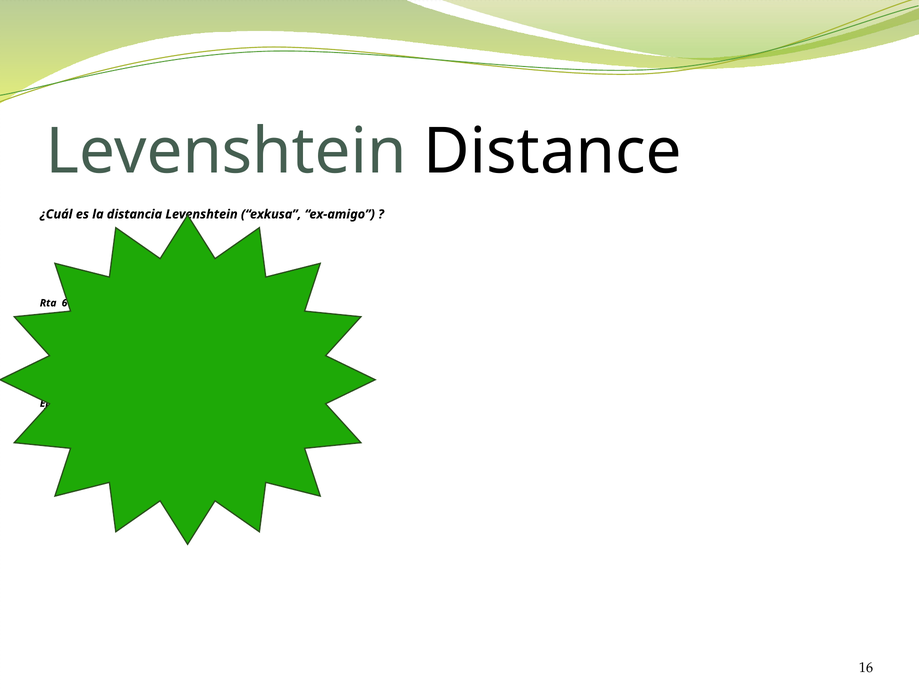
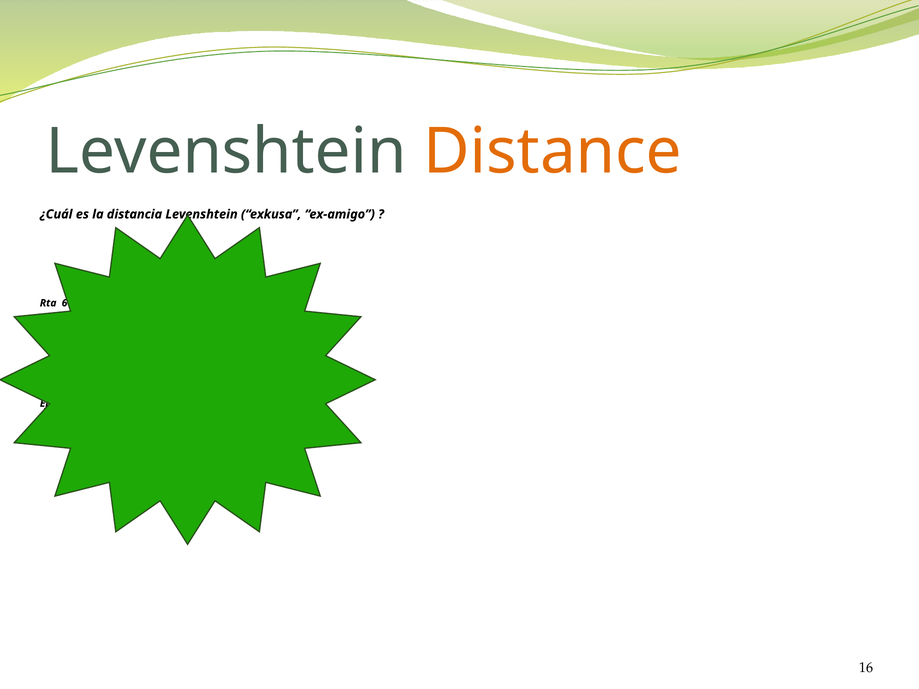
Distance colour: black -> orange (553, 152)
